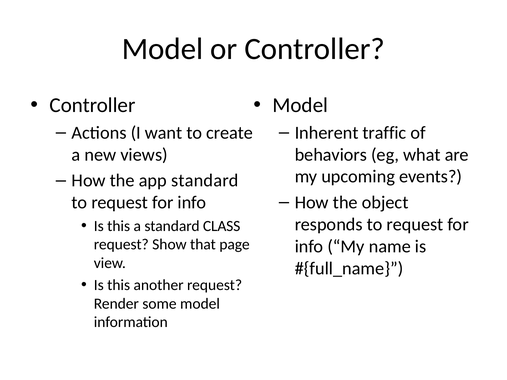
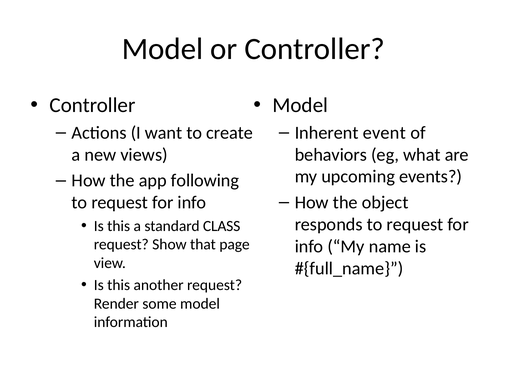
traffic: traffic -> event (384, 133)
app standard: standard -> following (205, 181)
